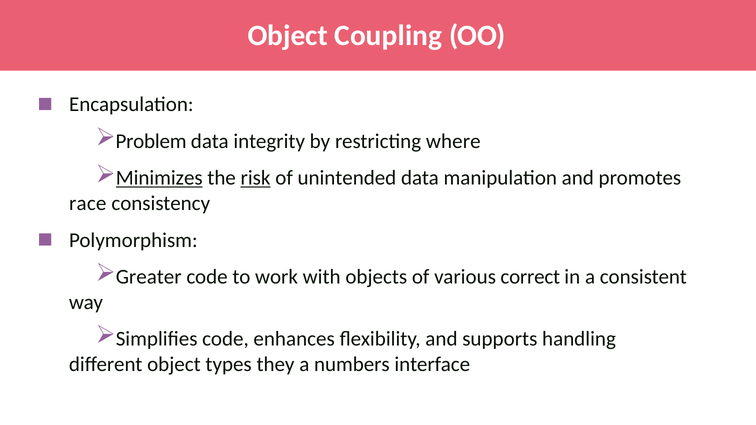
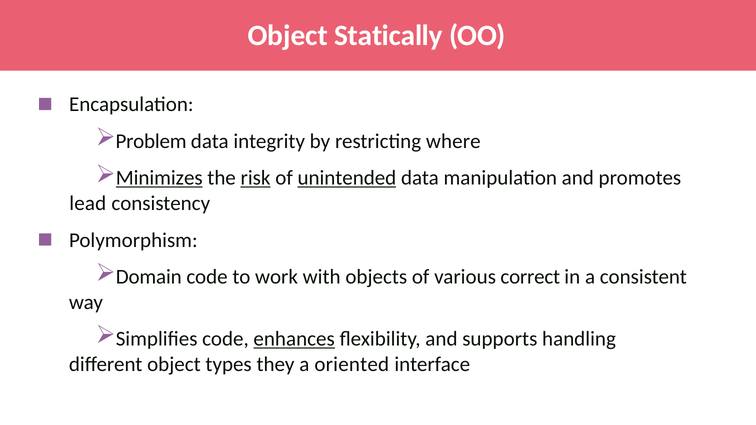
Coupling: Coupling -> Statically (389, 35)
unintended underline: none -> present (347, 178)
race: race -> lead (88, 203)
Greater: Greater -> Domain (149, 277)
enhances underline: none -> present (294, 339)
numbers: numbers -> oriented (352, 364)
